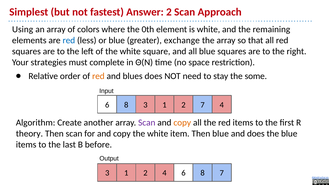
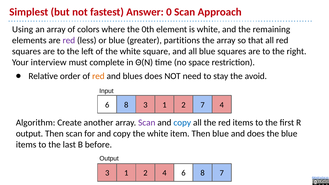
Answer 2: 2 -> 0 (169, 12)
red colour: blue -> purple (69, 40)
exchange: exchange -> partitions (182, 40)
strategies: strategies -> interview (49, 62)
some: some -> avoid (256, 76)
copy colour: orange -> blue (182, 123)
theory: theory -> output (29, 134)
